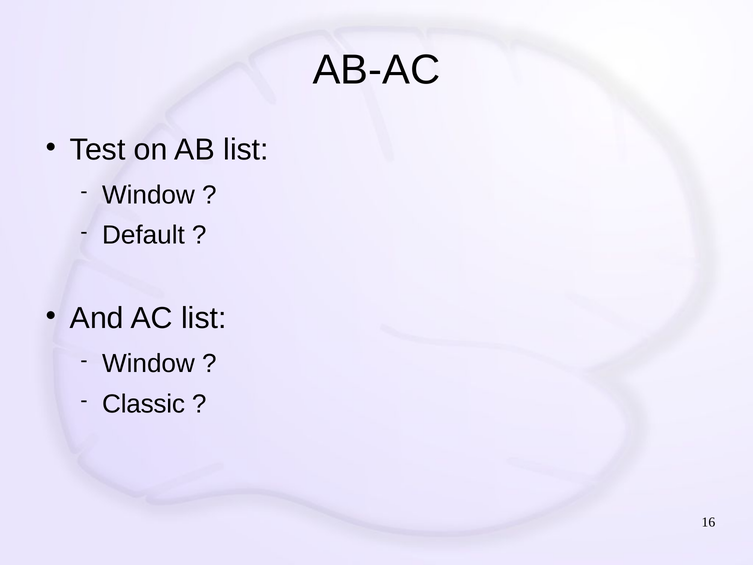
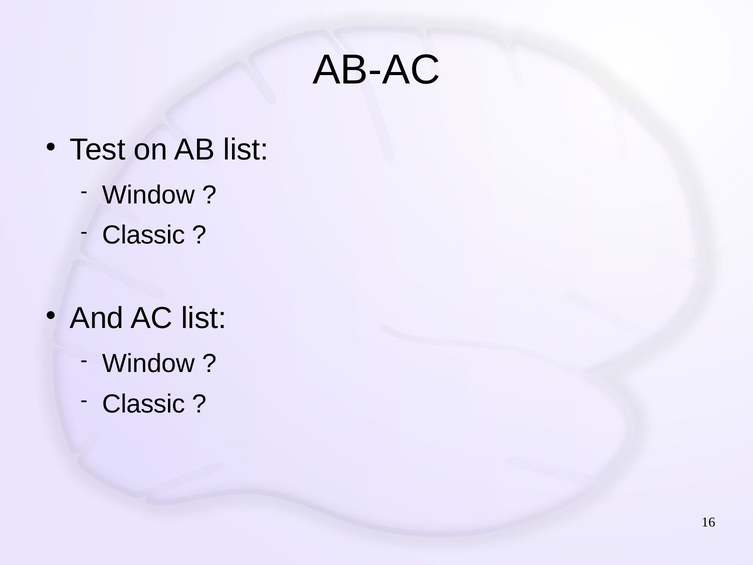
Default: Default -> Classic (144, 235)
